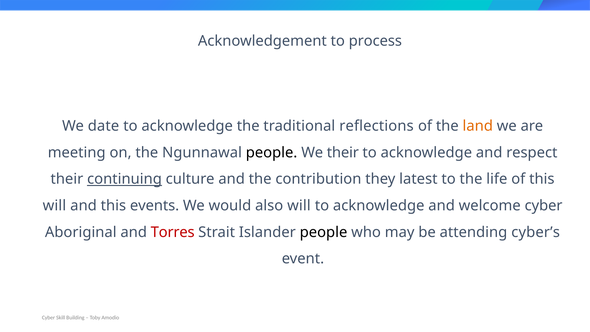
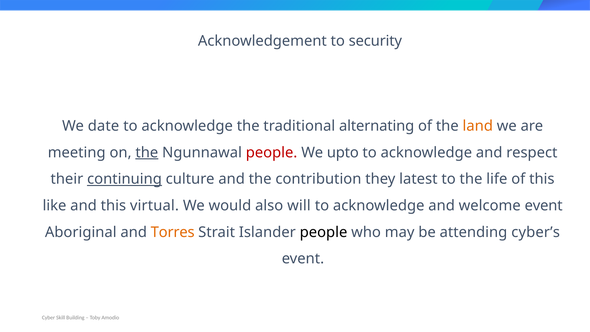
process: process -> security (375, 41)
reflections: reflections -> alternating (377, 126)
the underline: none -> present (147, 152)
people colour: black -> red (272, 152)
We their: their -> upto (343, 152)
will: will -> like (54, 206)
events: events -> virtual (154, 206)
welcome cyber: cyber -> event (544, 206)
Torres colour: red -> orange (173, 232)
